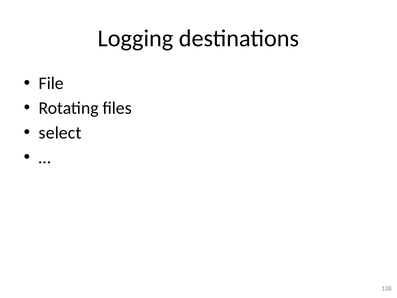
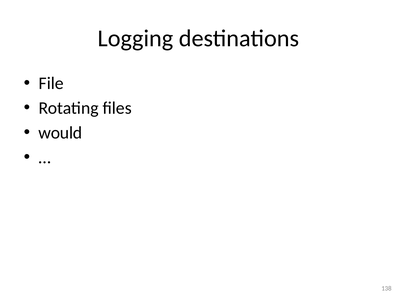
select: select -> would (60, 133)
